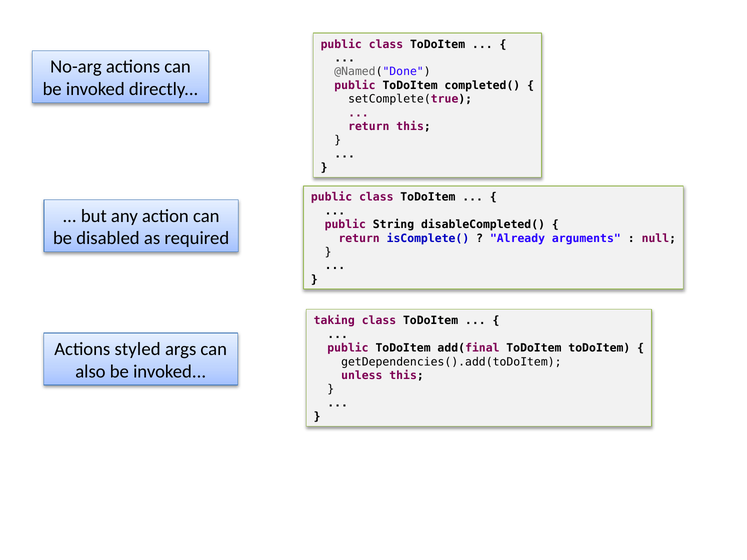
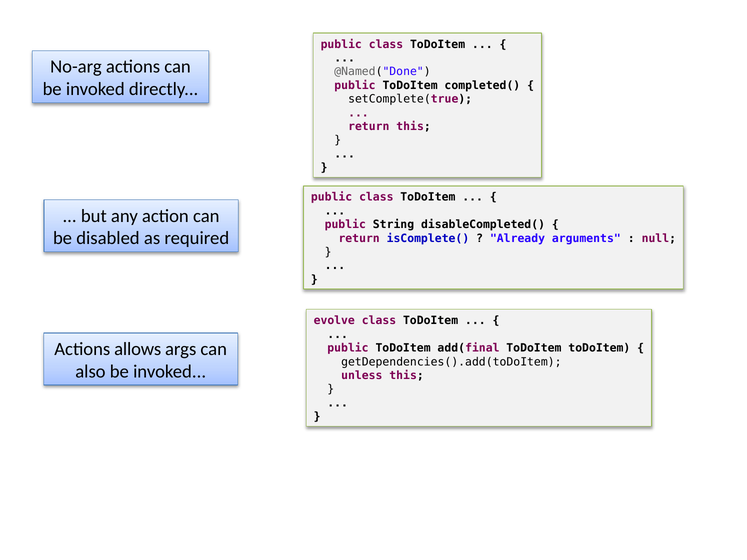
taking: taking -> evolve (334, 321)
styled: styled -> allows (138, 349)
